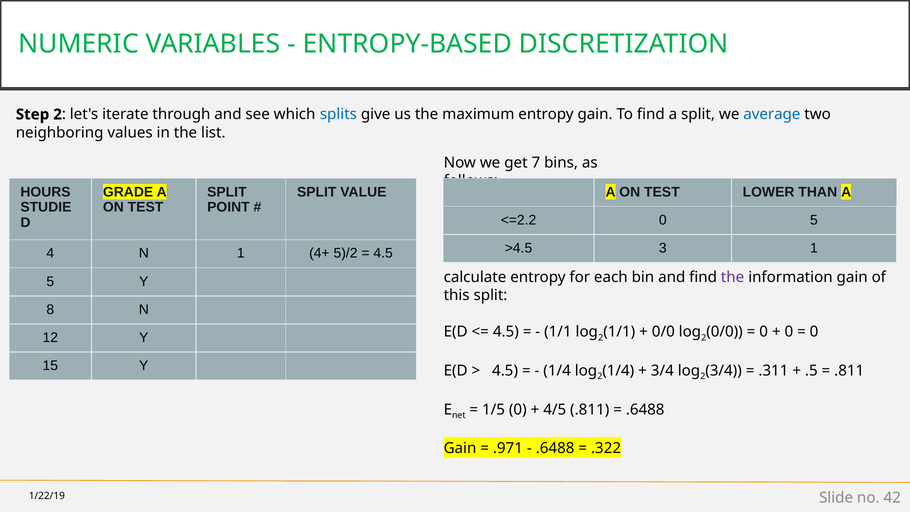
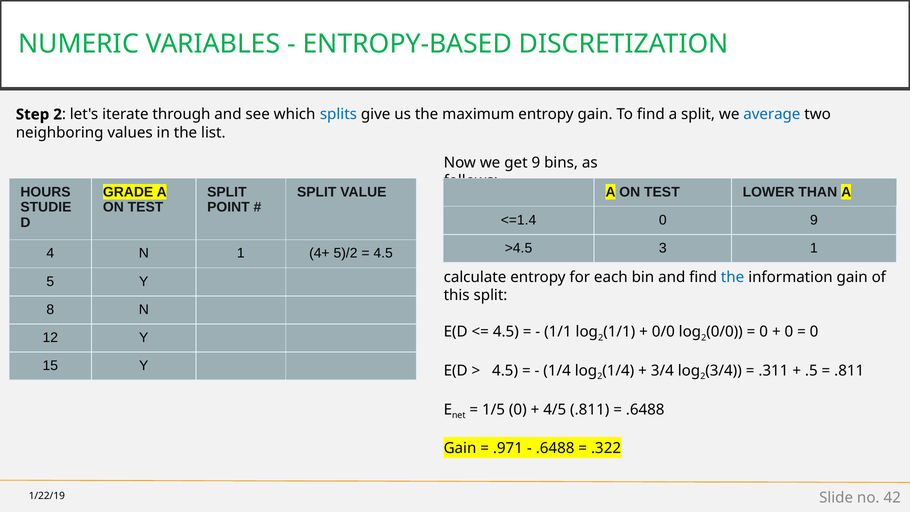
get 7: 7 -> 9 (536, 163)
<=2.2: <=2.2 -> <=1.4 (519, 220)
0 5: 5 -> 9 (814, 220)
the colour: purple -> blue (733, 277)
